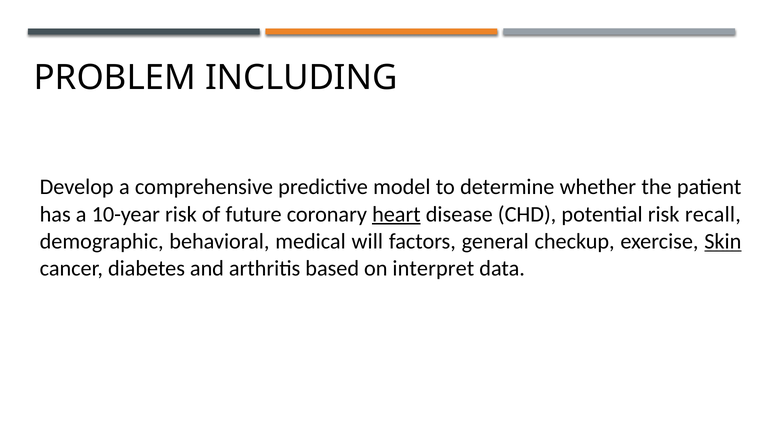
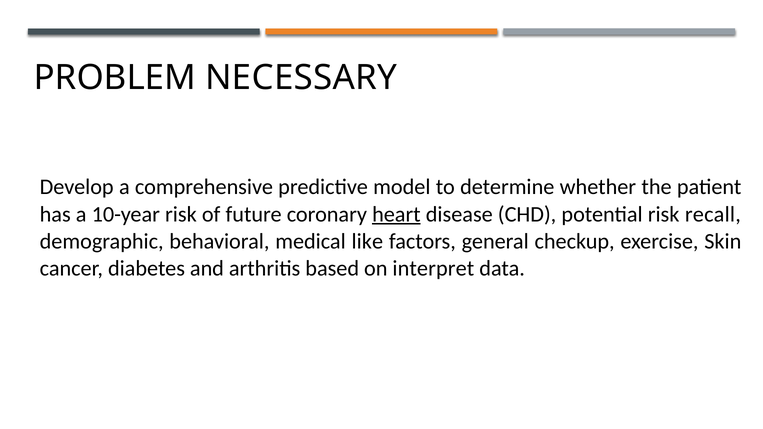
INCLUDING: INCLUDING -> NECESSARY (301, 78)
will: will -> like (367, 242)
Skin underline: present -> none (723, 242)
